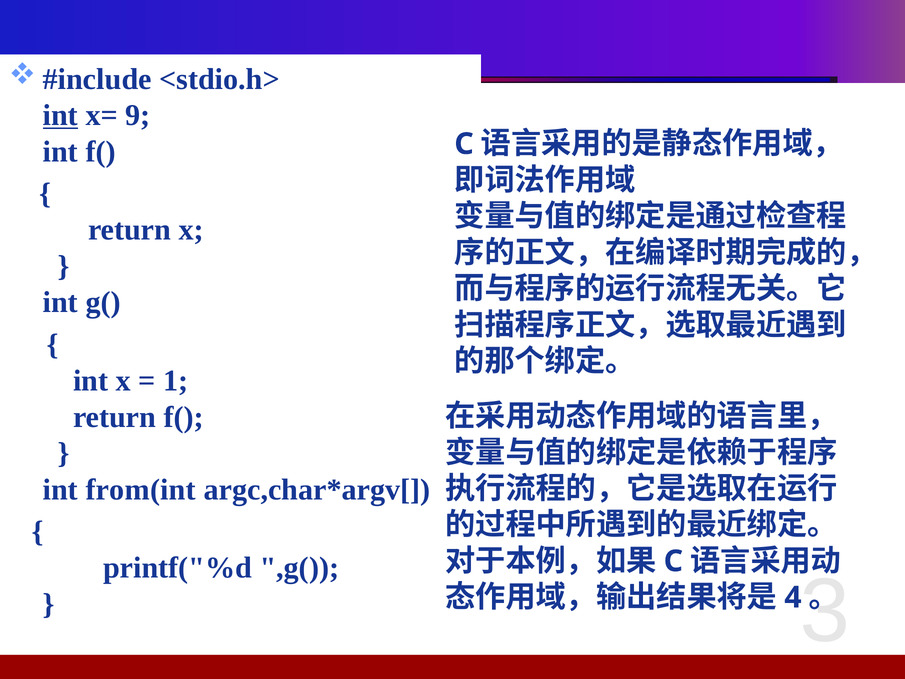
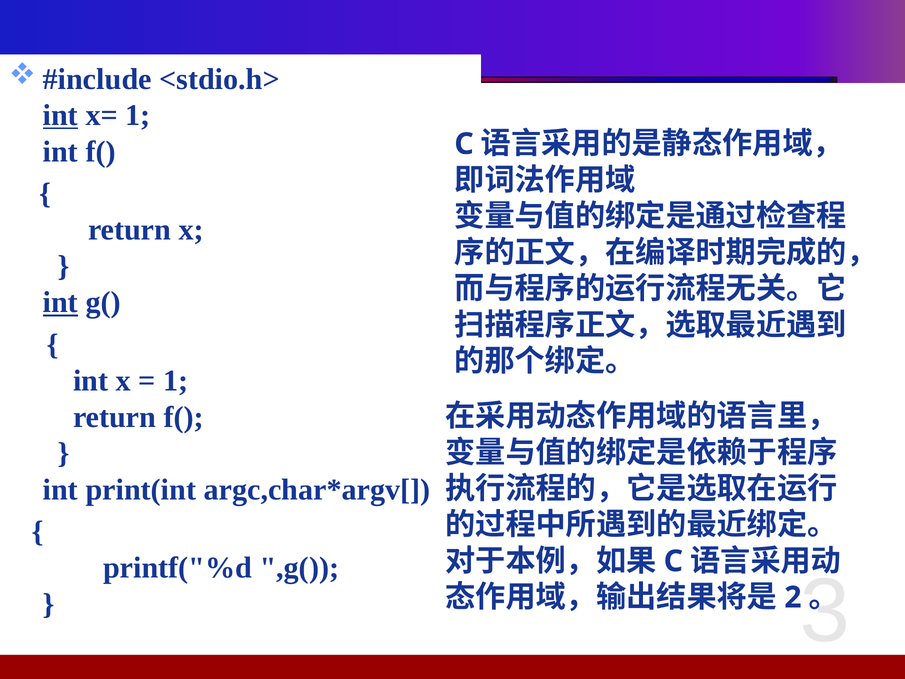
x= 9: 9 -> 1 (138, 115)
int underline: none -> present (60, 302)
from(int: from(int -> print(int (141, 489)
4: 4 -> 2 (793, 597)
